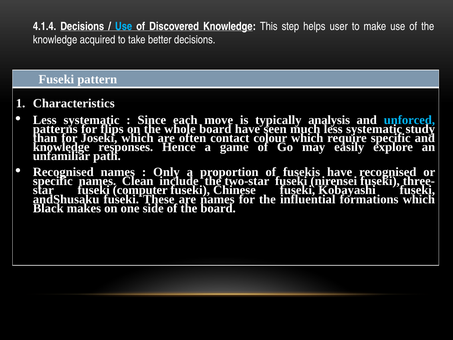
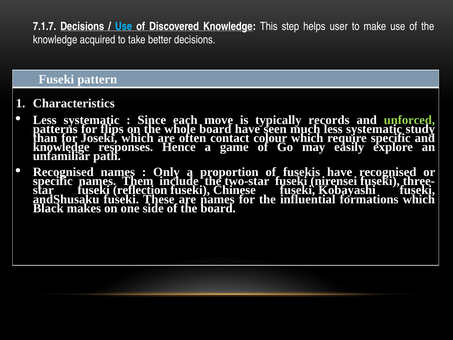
4.1.4: 4.1.4 -> 7.1.7 (45, 26)
analysis: analysis -> records (329, 120)
unforced colour: light blue -> light green (409, 120)
Clean: Clean -> Them (138, 181)
computer: computer -> reflection (140, 190)
